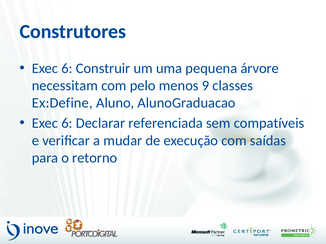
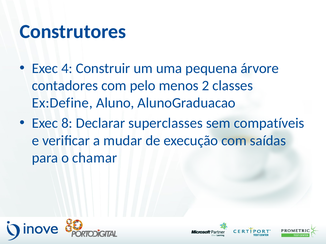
6: 6 -> 4 (67, 68)
necessitam: necessitam -> contadores (65, 86)
9: 9 -> 2 (206, 86)
6: 6 -> 8 (67, 123)
referenciada: referenciada -> superclasses (166, 123)
retorno: retorno -> chamar (95, 158)
